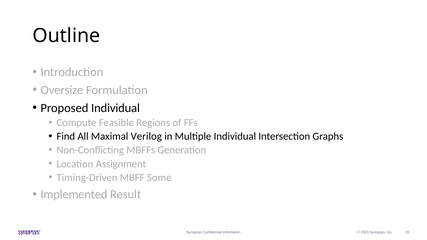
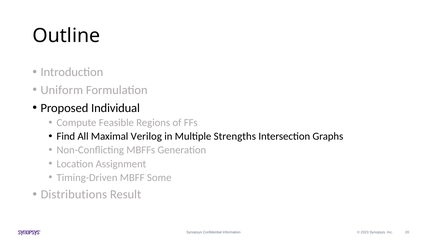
Oversize: Oversize -> Uniform (62, 90)
Multiple Individual: Individual -> Strengths (235, 136)
Implemented: Implemented -> Distributions (74, 195)
